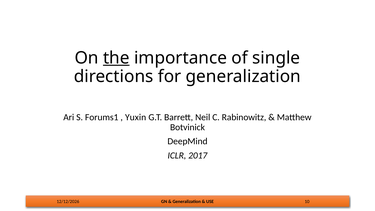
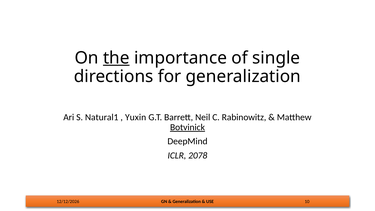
Forums1: Forums1 -> Natural1 (102, 117)
Botvinick underline: none -> present (187, 127)
2017: 2017 -> 2078 (198, 155)
